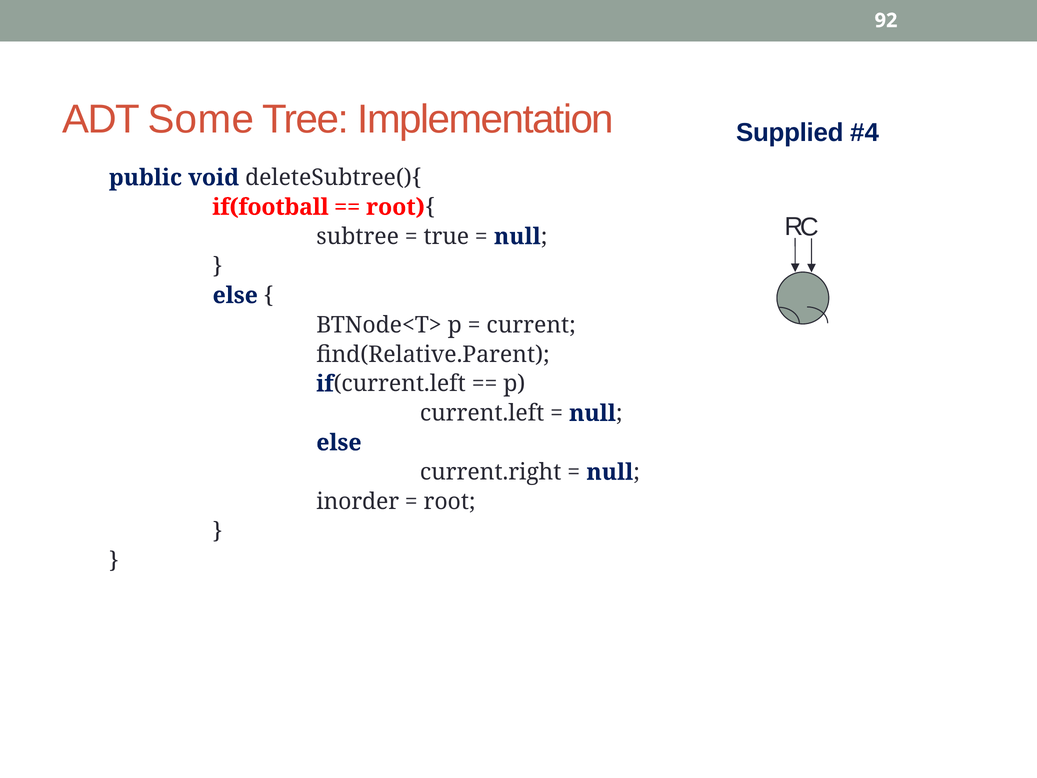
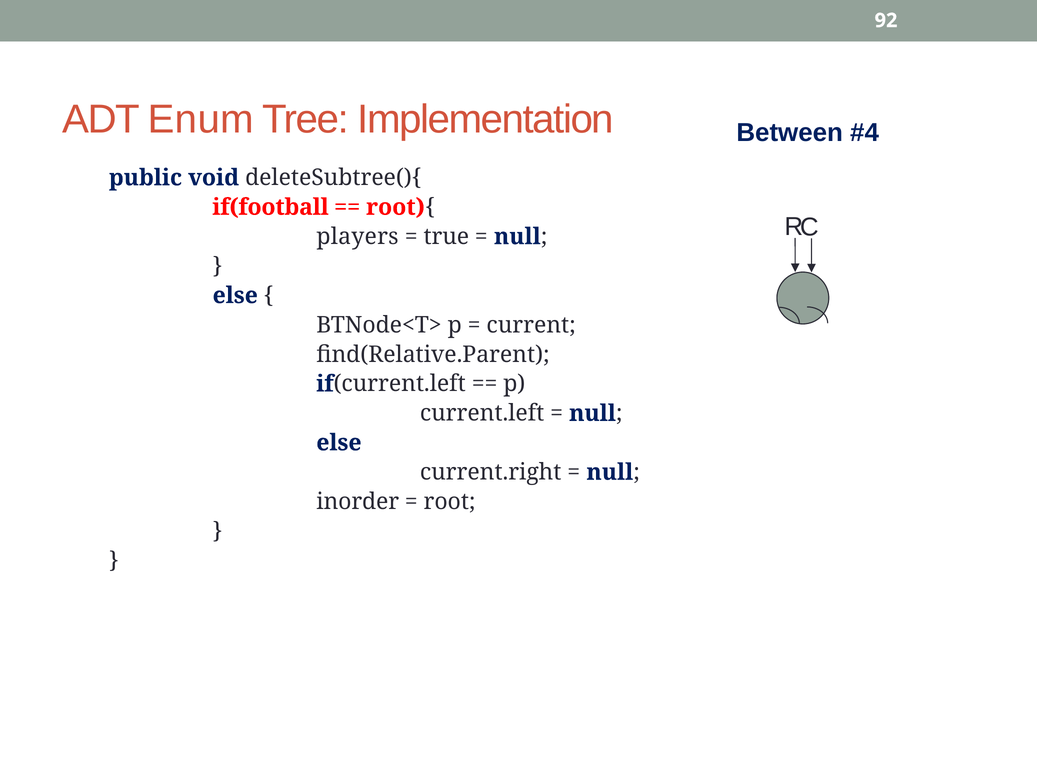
Some: Some -> Enum (201, 119)
Supplied: Supplied -> Between (790, 133)
subtree: subtree -> players (358, 237)
